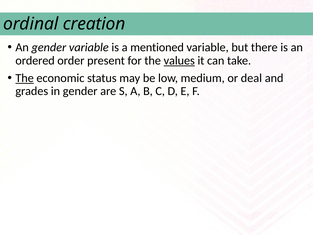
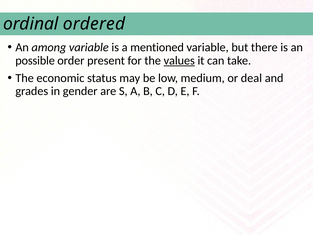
creation: creation -> ordered (94, 24)
An gender: gender -> among (49, 47)
ordered: ordered -> possible (35, 60)
The underline: present -> none (25, 78)
